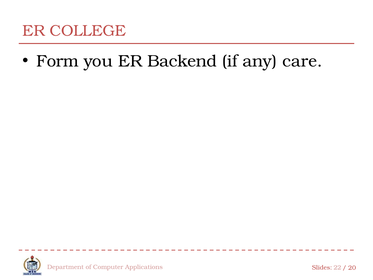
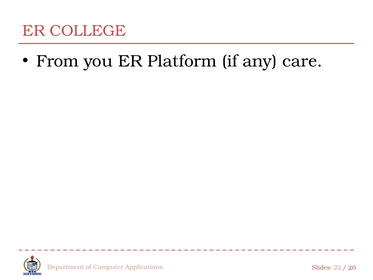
Form: Form -> From (58, 61)
Backend: Backend -> Platform (182, 61)
